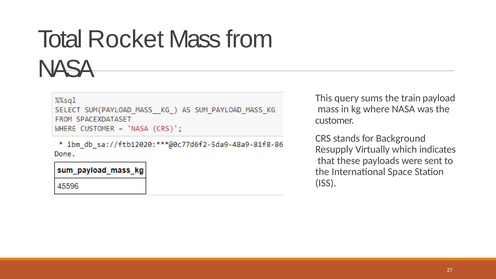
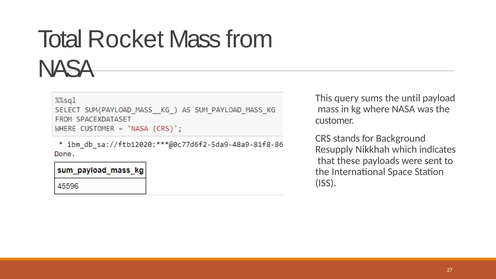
train: train -> until (411, 98)
Virtually: Virtually -> Nikkhah (373, 149)
